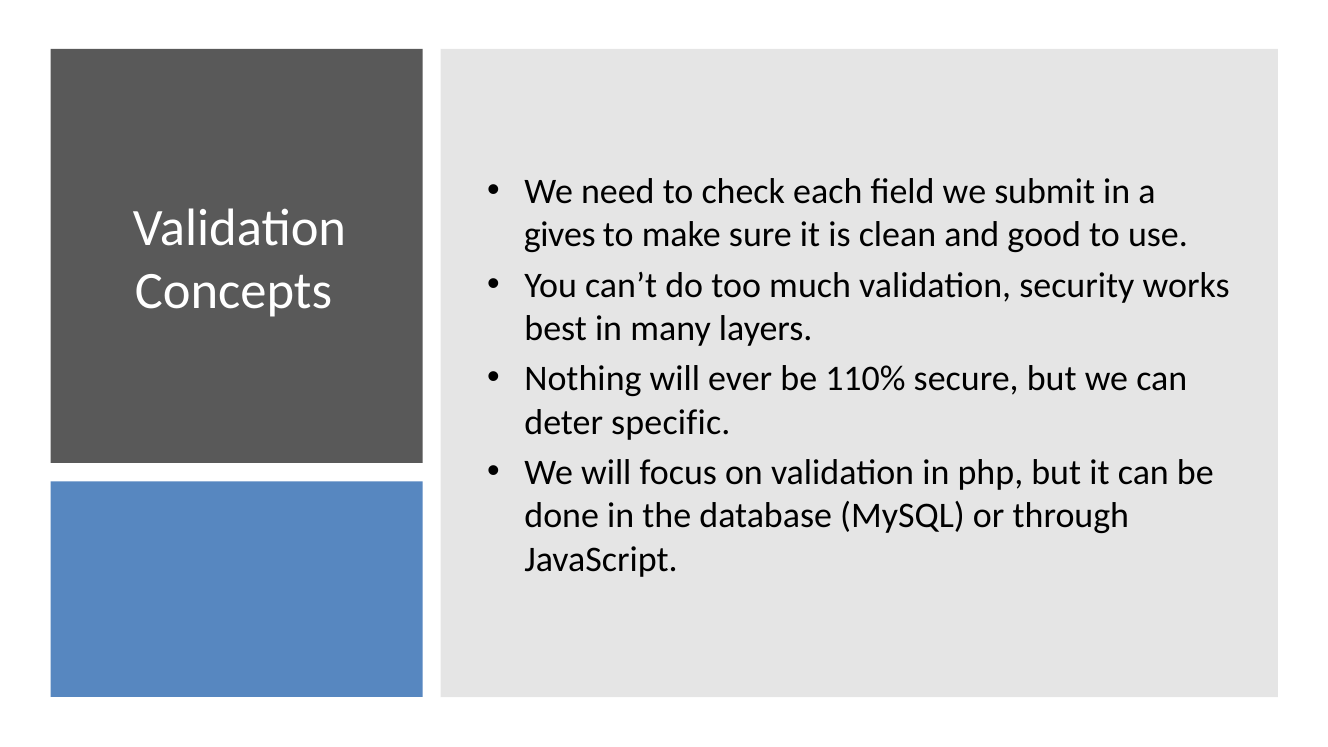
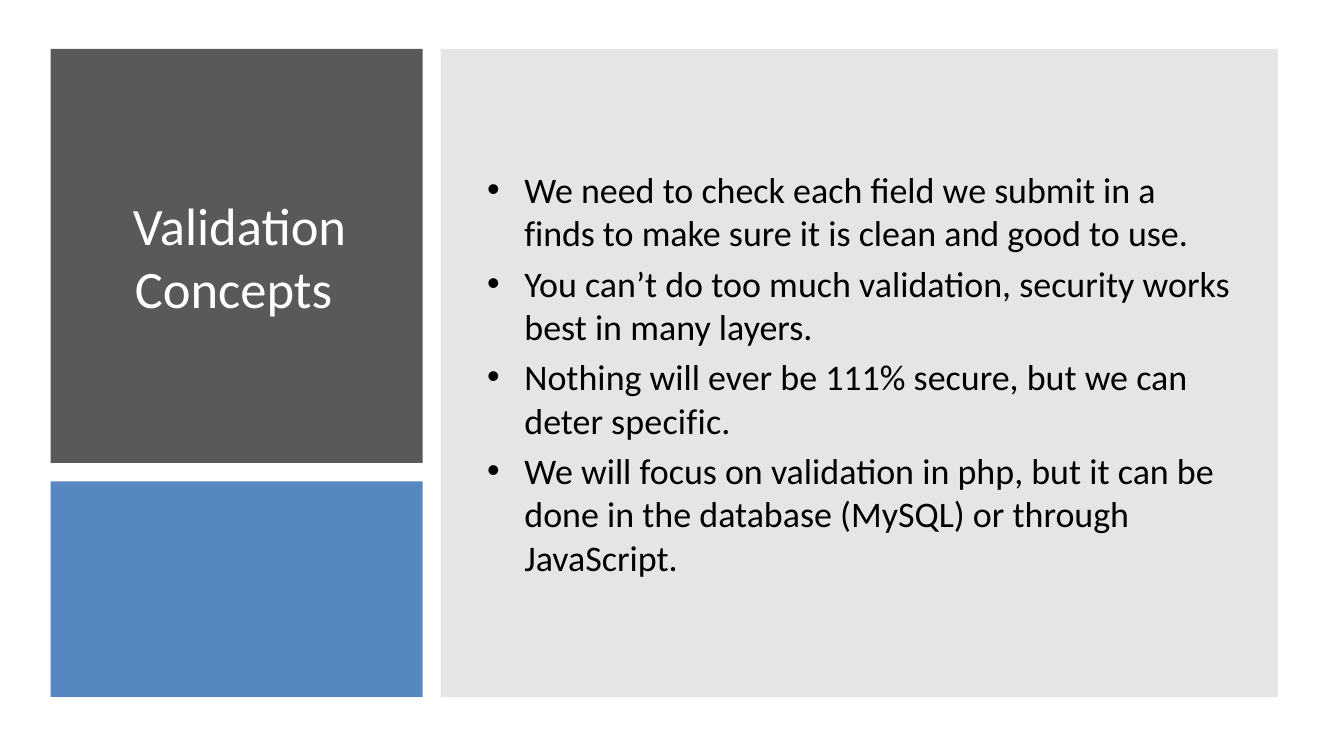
gives: gives -> finds (560, 235)
110%: 110% -> 111% (865, 379)
